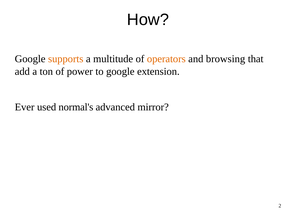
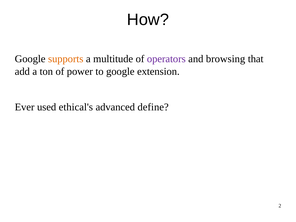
operators colour: orange -> purple (166, 59)
normal's: normal's -> ethical's (76, 107)
mirror: mirror -> define (153, 107)
